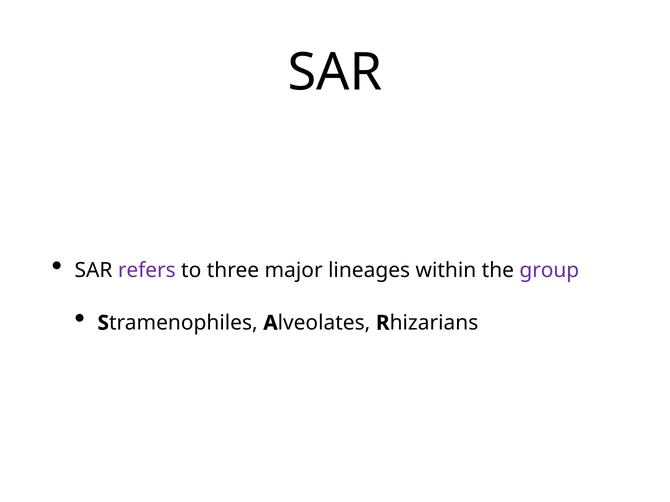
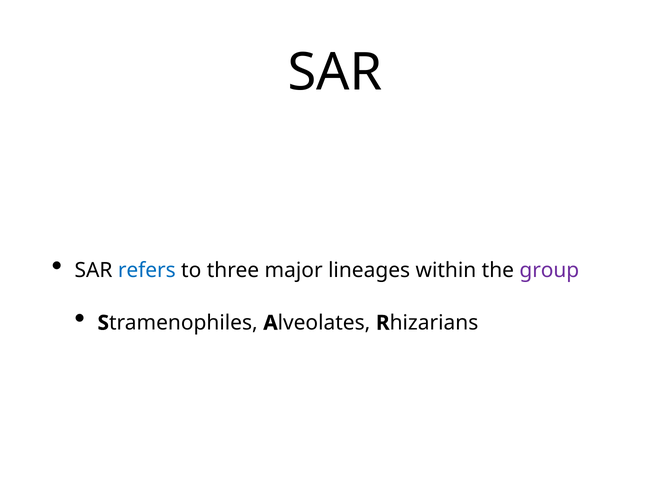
refers colour: purple -> blue (147, 271)
